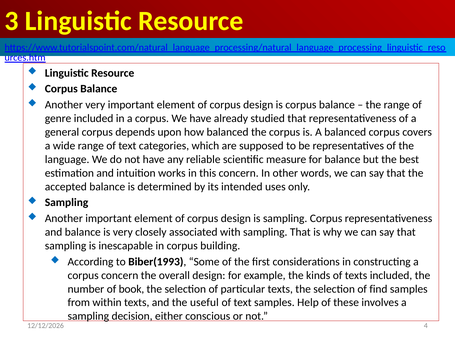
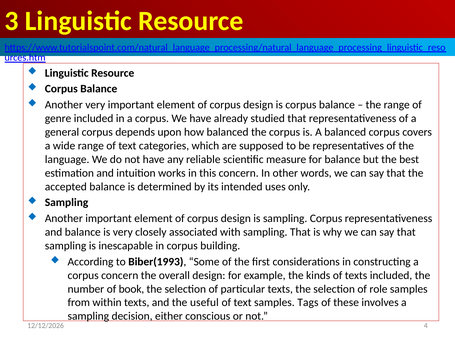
find: find -> role (378, 289)
Help: Help -> Tags (308, 303)
